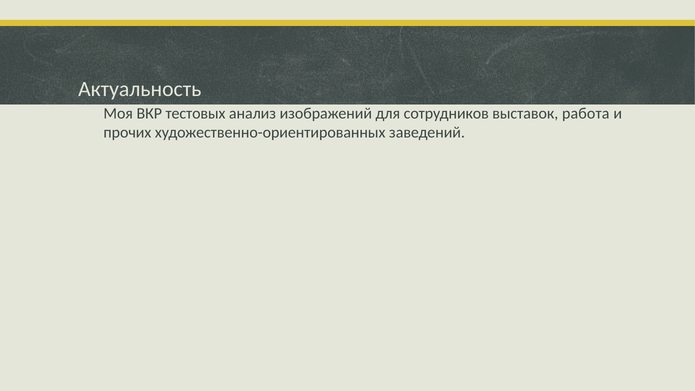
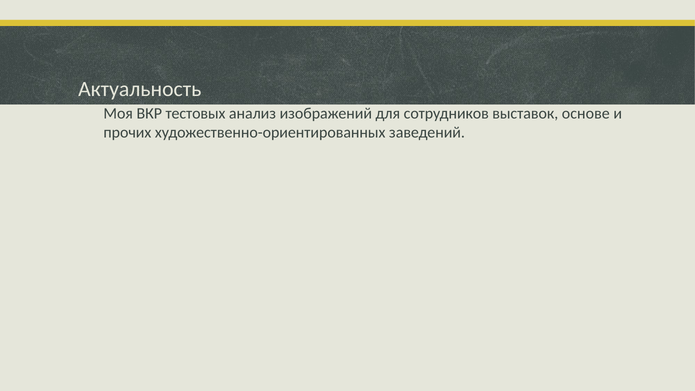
работа: работа -> основе (586, 113)
